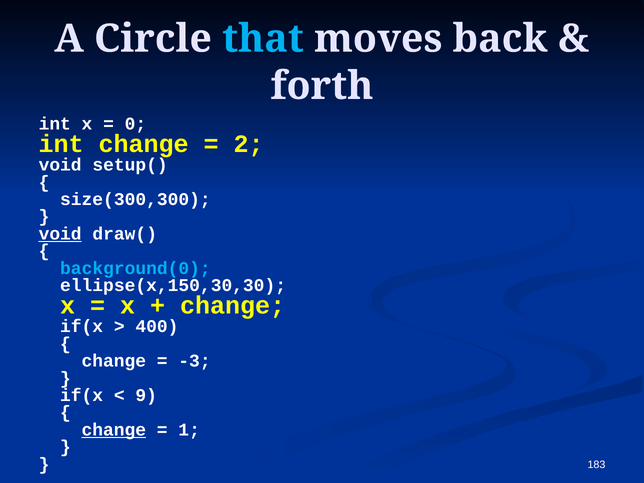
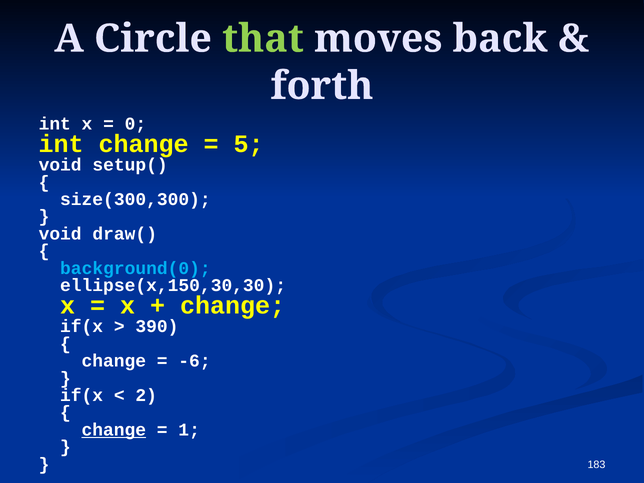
that colour: light blue -> light green (263, 39)
2: 2 -> 5 (249, 144)
void underline: present -> none (60, 234)
400: 400 -> 390 (157, 327)
-3: -3 -> -6 (194, 361)
9: 9 -> 2 (146, 395)
